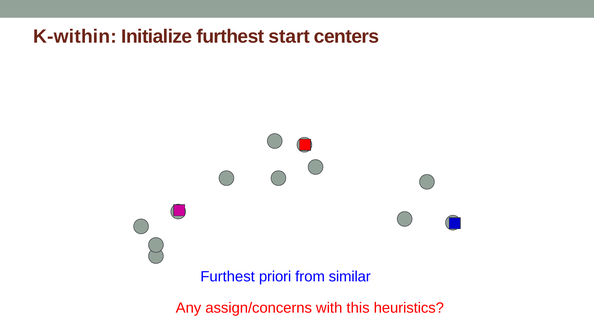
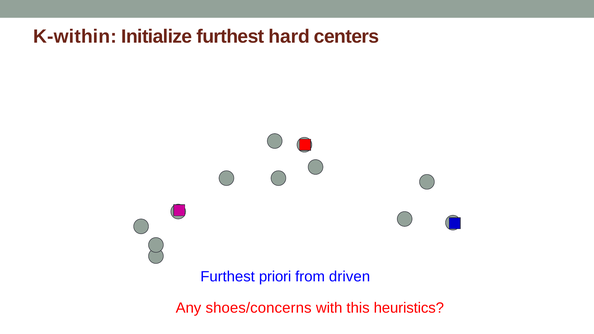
start: start -> hard (289, 37)
similar: similar -> driven (350, 277)
assign/concerns: assign/concerns -> shoes/concerns (259, 308)
